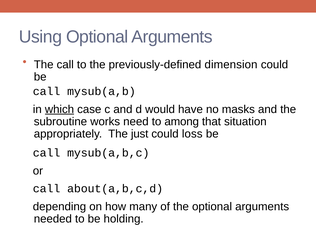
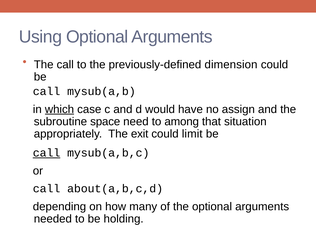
masks: masks -> assign (238, 109)
works: works -> space (105, 122)
just: just -> exit (140, 134)
loss: loss -> limit (192, 134)
call underline: none -> present (47, 153)
